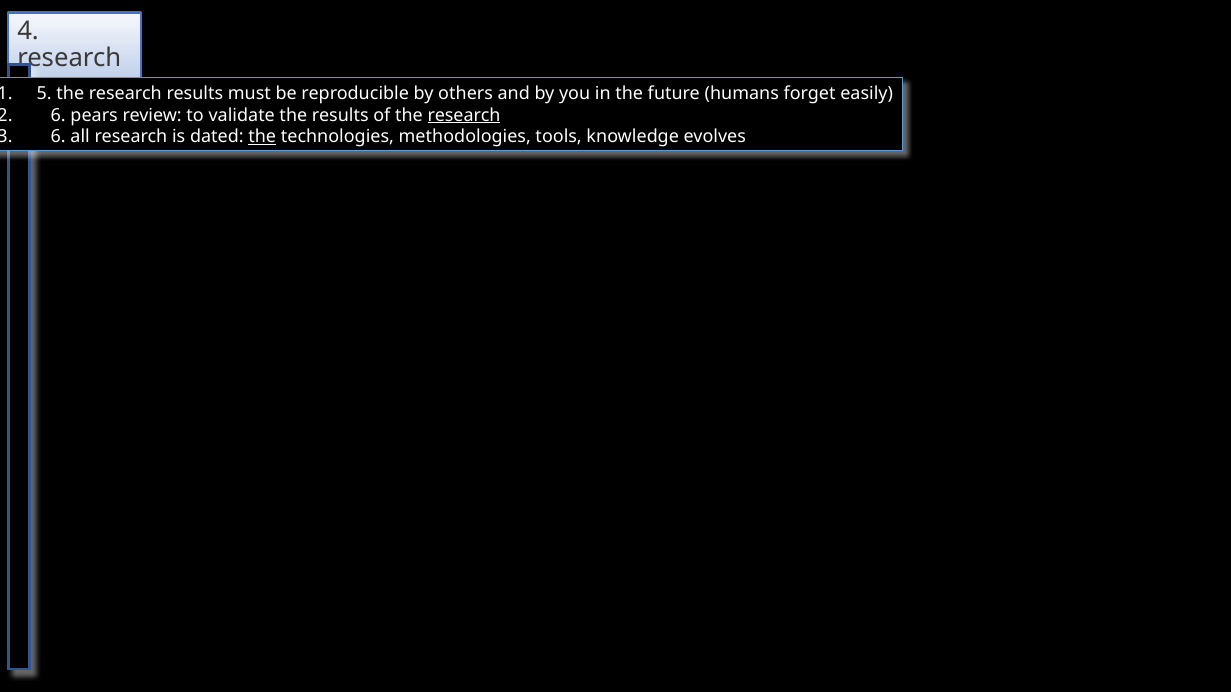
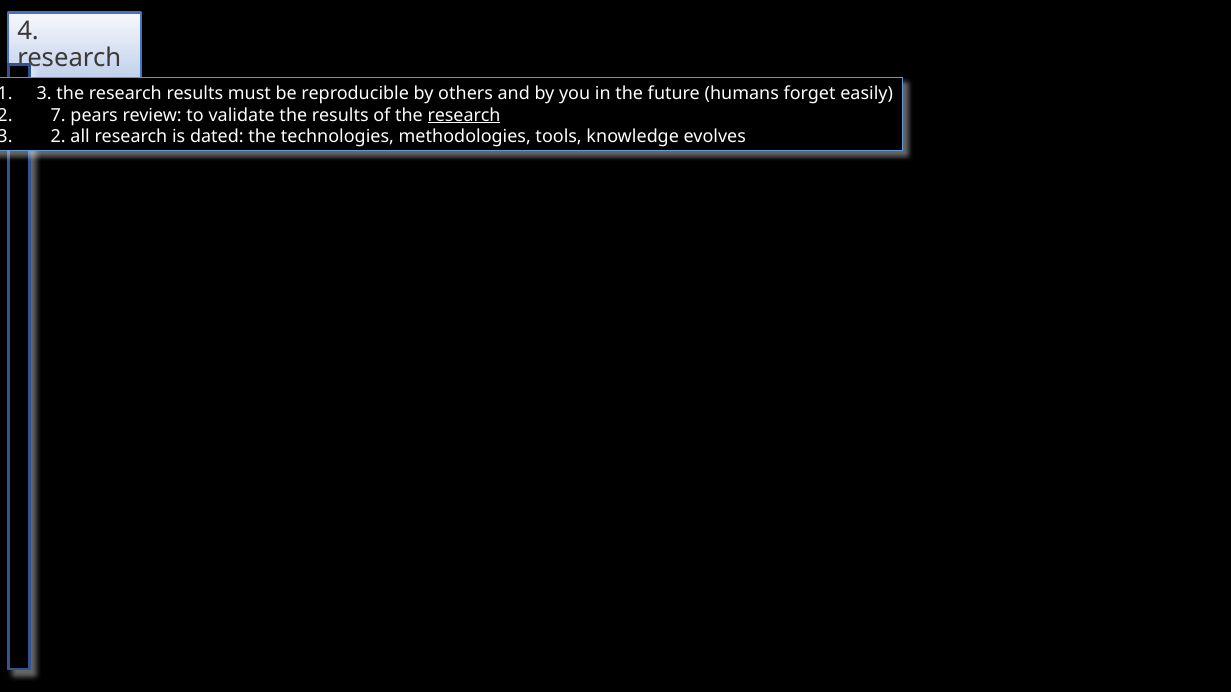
5: 5 -> 3 (44, 94)
6: 6 -> 7 (58, 115)
6: 6 -> 2 (58, 137)
the underline: present -> none (262, 137)
